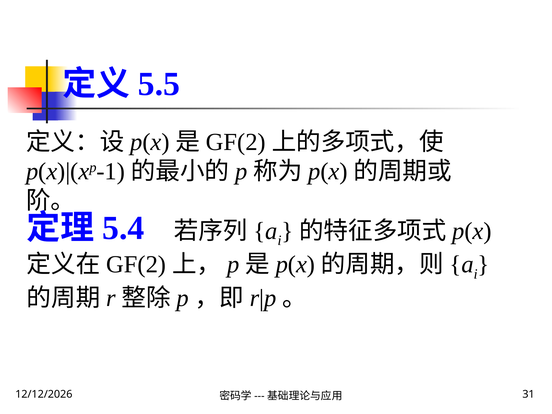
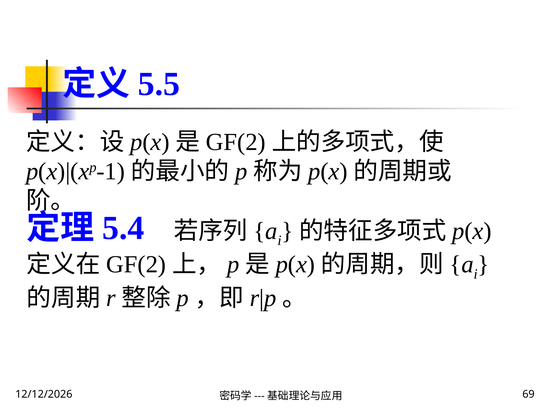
31: 31 -> 69 (529, 394)
